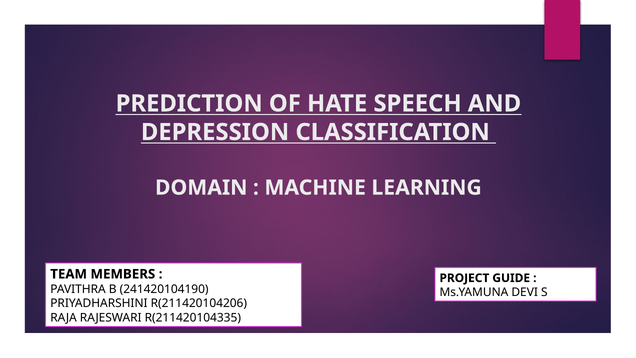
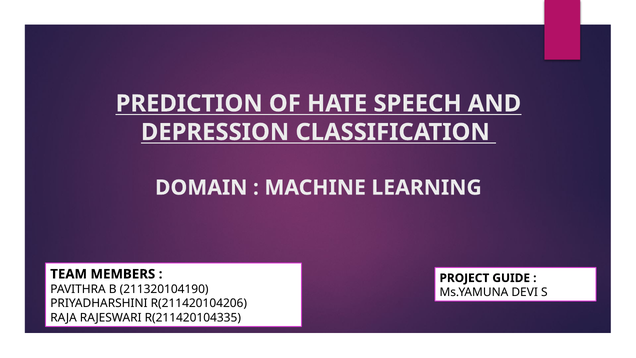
241420104190: 241420104190 -> 211320104190 (164, 289)
